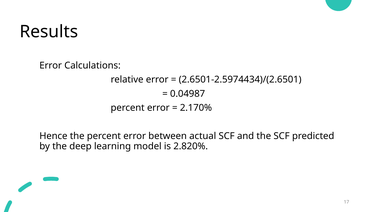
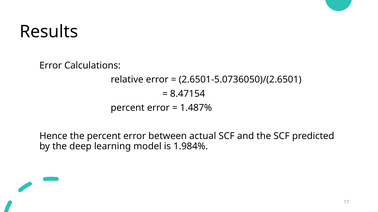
2.6501-2.5974434)/(2.6501: 2.6501-2.5974434)/(2.6501 -> 2.6501-5.0736050)/(2.6501 (240, 80)
0.04987: 0.04987 -> 8.47154 (188, 94)
2.170%: 2.170% -> 1.487% (196, 108)
2.820%: 2.820% -> 1.984% (191, 147)
